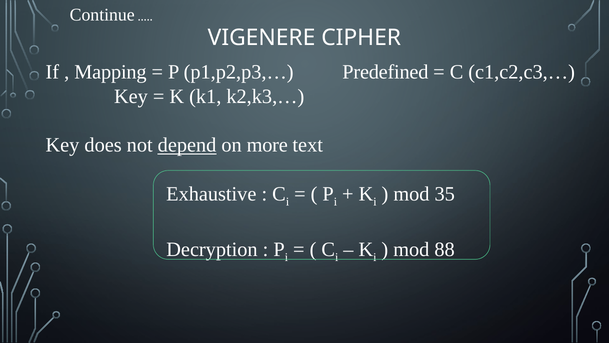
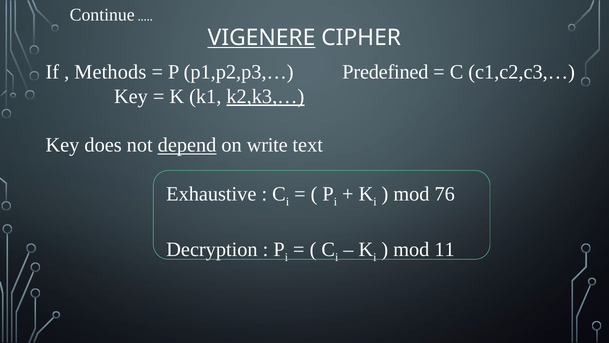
VIGENERE underline: none -> present (262, 38)
Mapping: Mapping -> Methods (110, 72)
k2,k3,… underline: none -> present (265, 96)
more: more -> write (267, 145)
35: 35 -> 76 (445, 194)
88: 88 -> 11 (445, 249)
